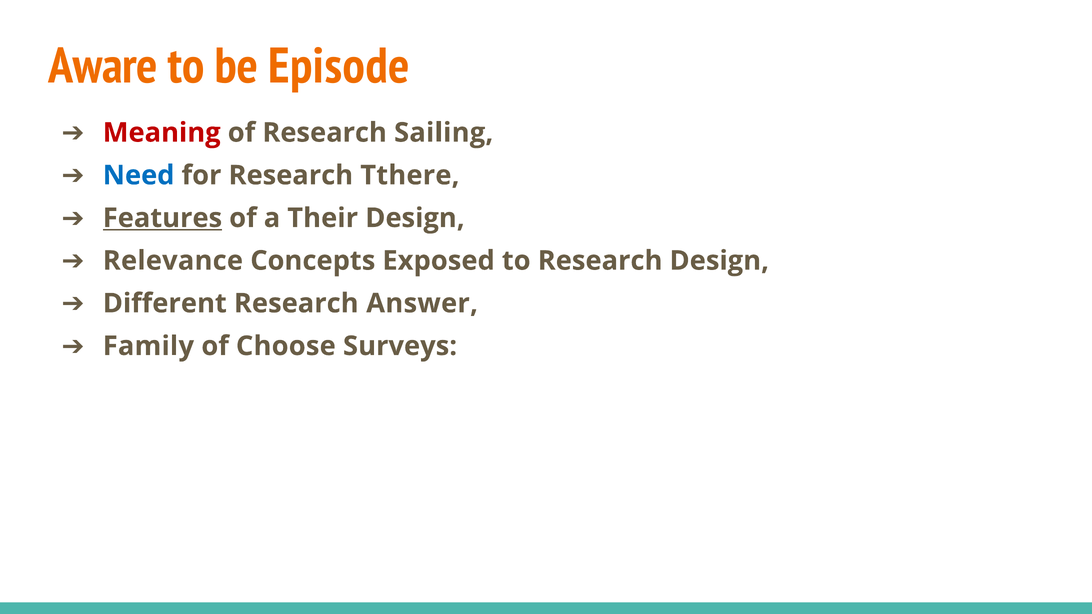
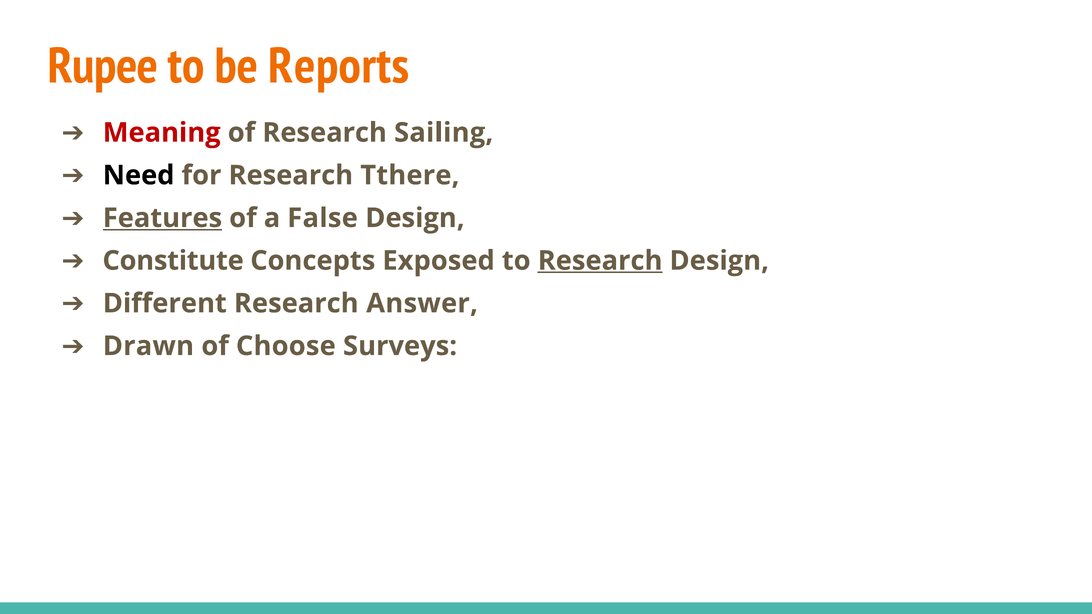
Aware: Aware -> Rupee (103, 66)
Episode: Episode -> Reports (339, 66)
Need colour: blue -> black (139, 175)
Their: Their -> False (323, 218)
Relevance: Relevance -> Constitute (173, 261)
Research underline: none -> present (600, 261)
Family: Family -> Drawn (148, 346)
